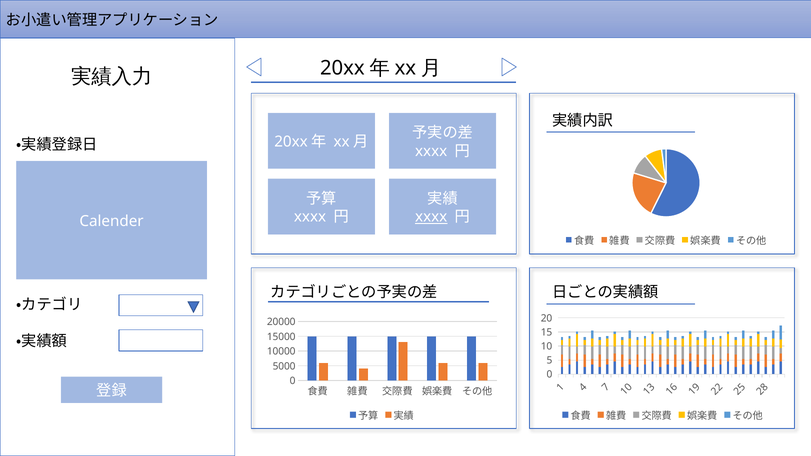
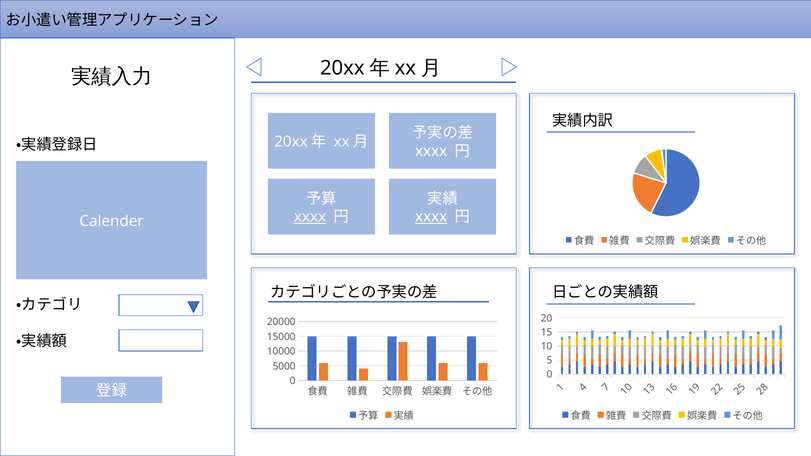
xxxx underline: none -> present (310, 217)
